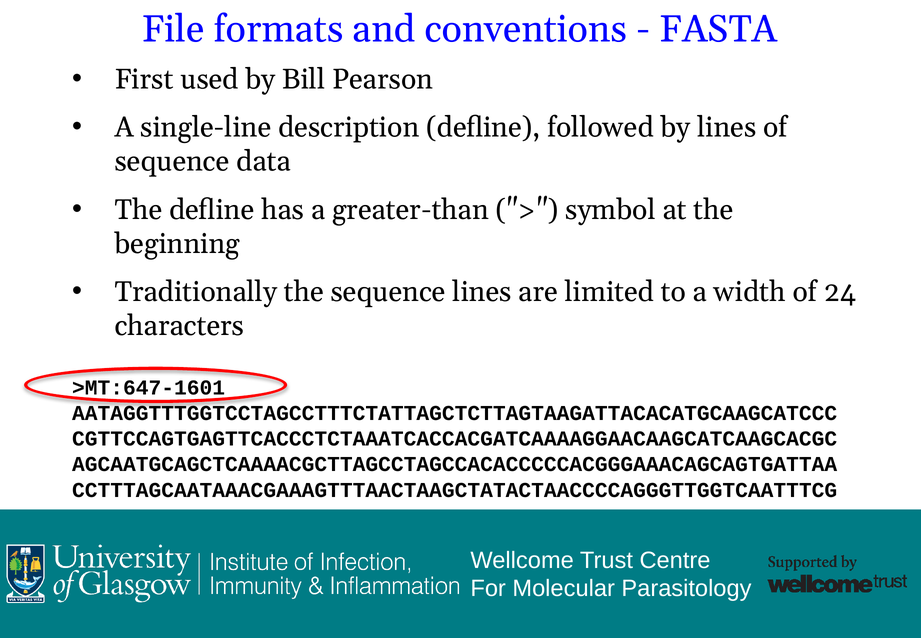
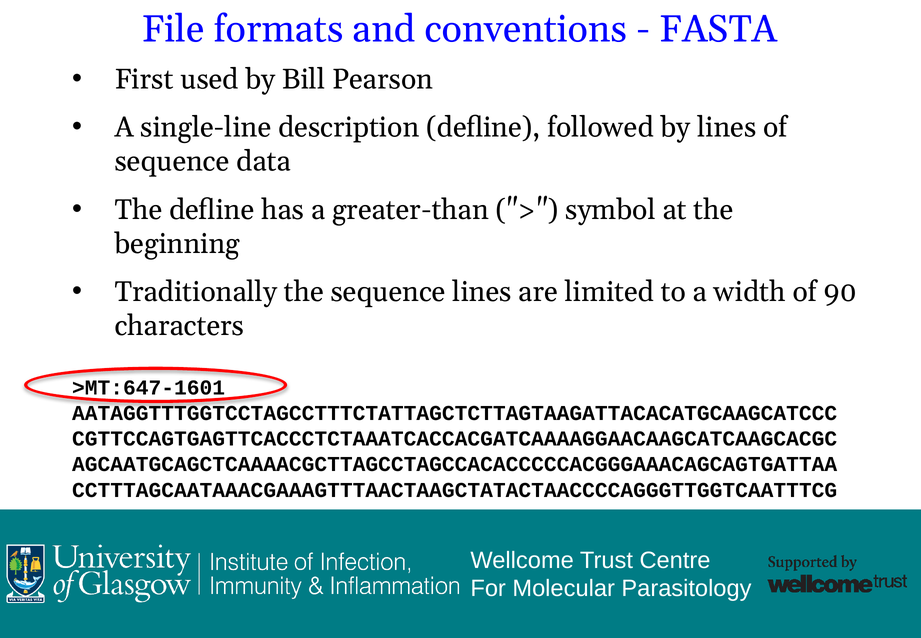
24: 24 -> 90 (841, 292)
